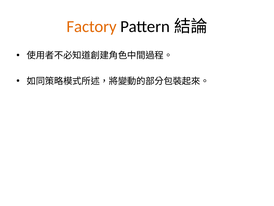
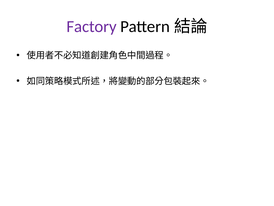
Factory colour: orange -> purple (92, 27)
